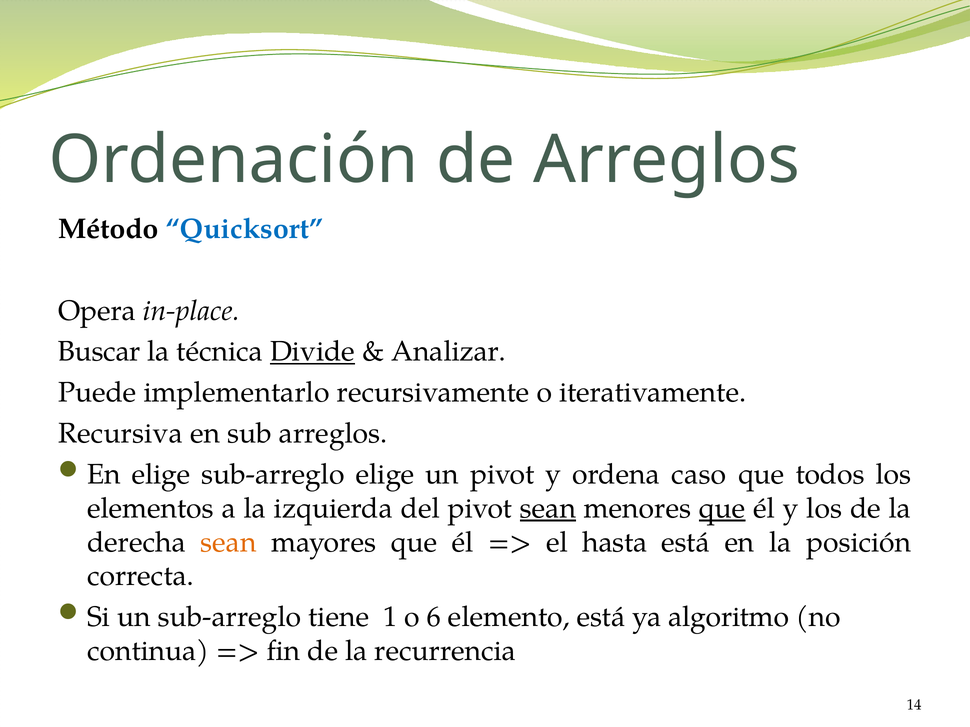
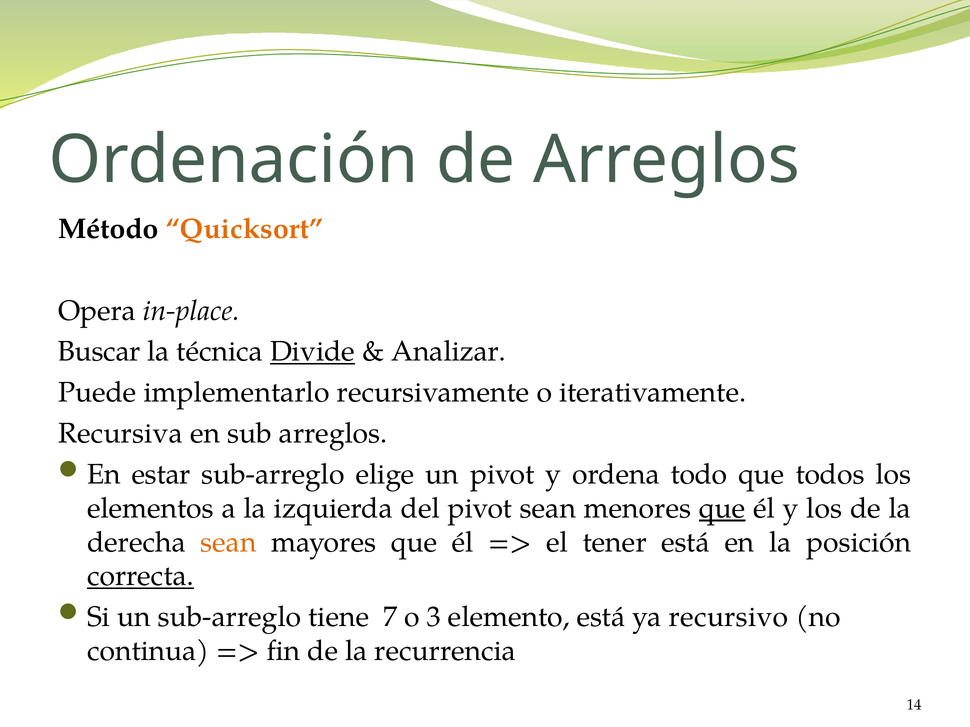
Quicksort colour: blue -> orange (245, 229)
En elige: elige -> estar (161, 475)
caso: caso -> todo (699, 475)
sean underline: present -> none (548, 509)
hasta: hasta -> tener (615, 543)
correcta underline: none -> present (141, 577)
1: 1 -> 7 (390, 617)
6: 6 -> 3 (434, 617)
algoritmo: algoritmo -> recursivo (729, 617)
